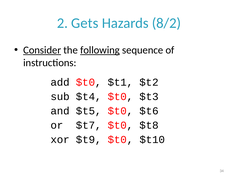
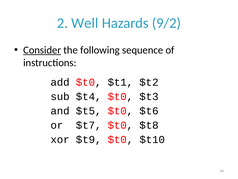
Gets: Gets -> Well (85, 23)
8/2: 8/2 -> 9/2 (166, 23)
following underline: present -> none (100, 50)
